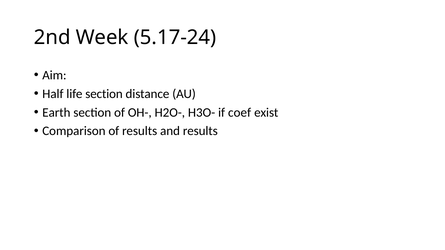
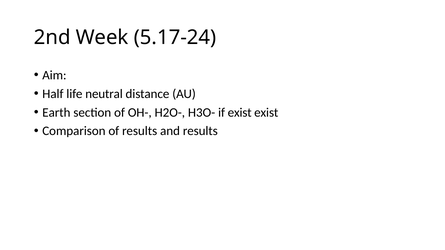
life section: section -> neutral (104, 94)
if coef: coef -> exist (240, 113)
